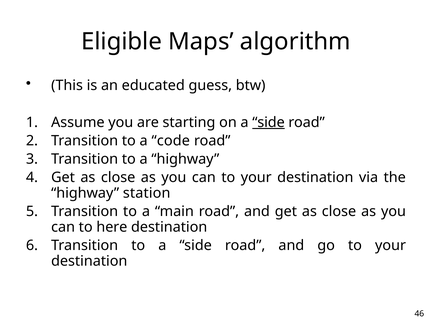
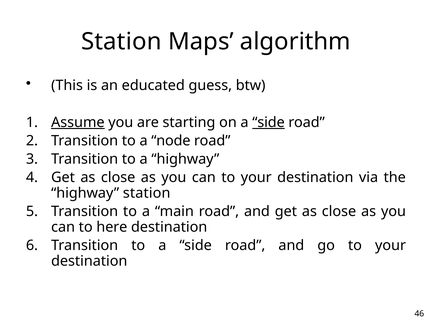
Eligible: Eligible -> Station (121, 42)
Assume underline: none -> present (78, 122)
code: code -> node (171, 141)
